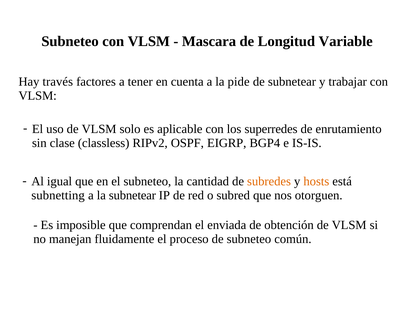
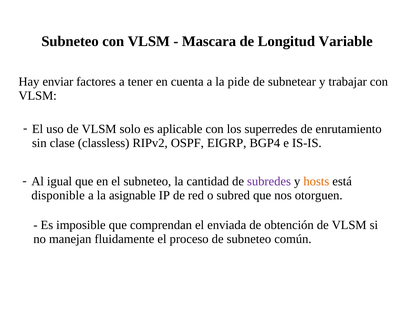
través: través -> enviar (58, 82)
subredes colour: orange -> purple (269, 181)
subnetting: subnetting -> disponible (58, 196)
la subnetear: subnetear -> asignable (132, 196)
